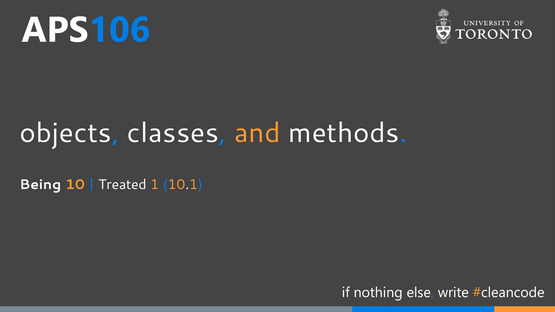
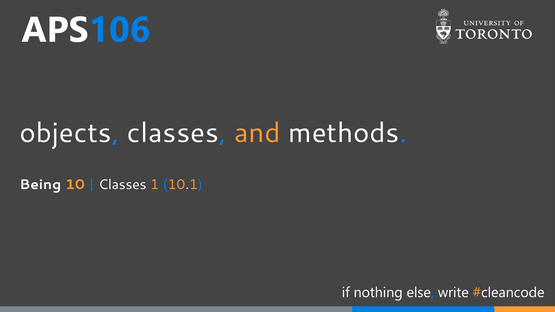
Treated: Treated -> Classes (122, 185)
